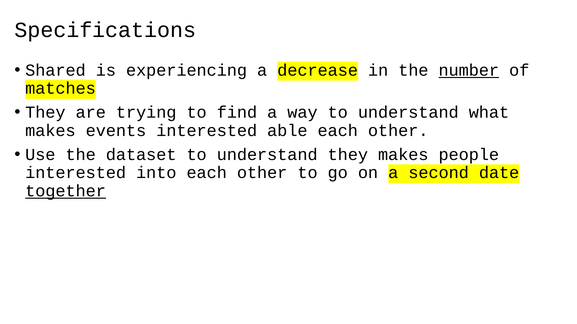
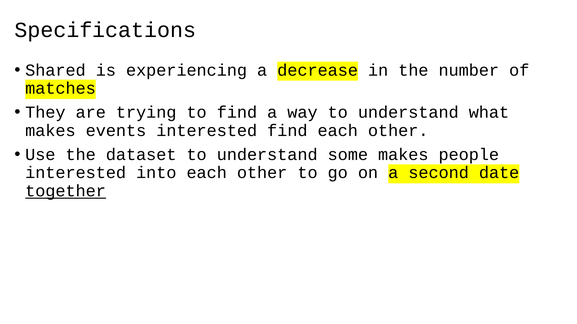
number underline: present -> none (469, 70)
interested able: able -> find (287, 131)
understand they: they -> some (348, 155)
